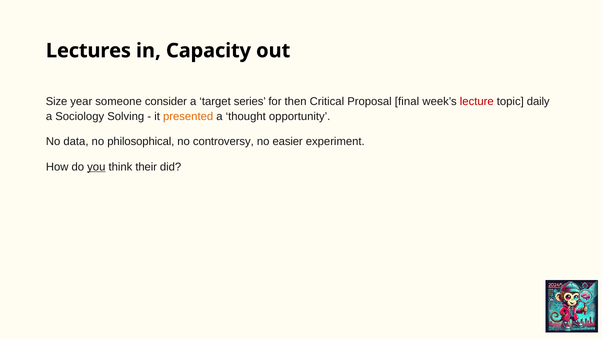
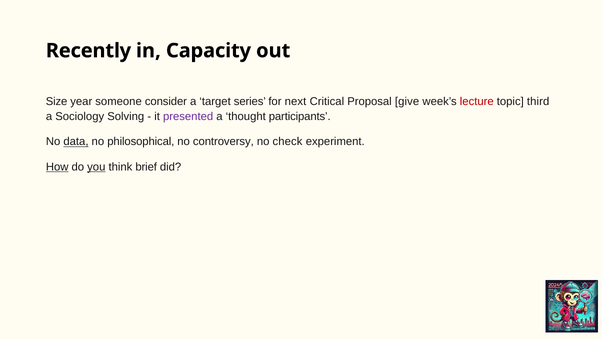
Lectures: Lectures -> Recently (88, 51)
then: then -> next (296, 101)
final: final -> give (407, 101)
daily: daily -> third (538, 101)
presented colour: orange -> purple (188, 117)
opportunity: opportunity -> participants (300, 117)
data underline: none -> present (76, 142)
easier: easier -> check (288, 142)
How underline: none -> present (57, 167)
their: their -> brief (146, 167)
